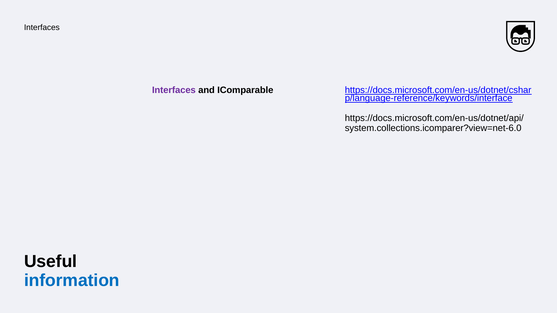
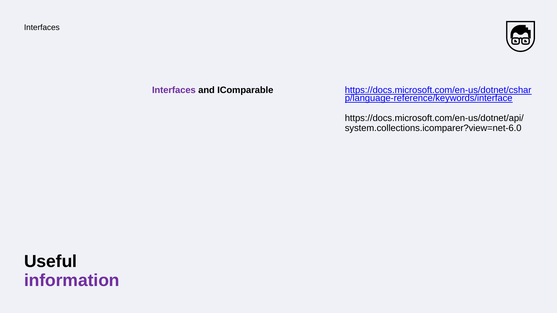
information colour: blue -> purple (72, 281)
